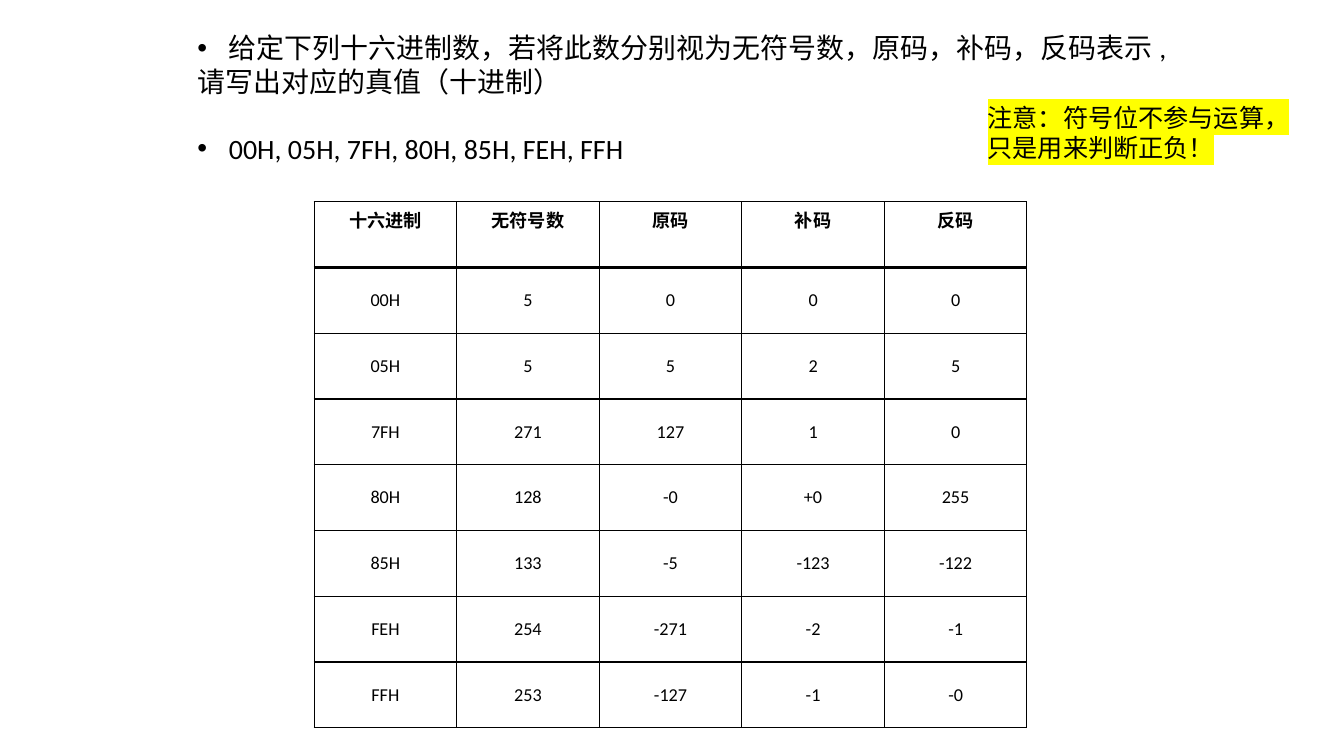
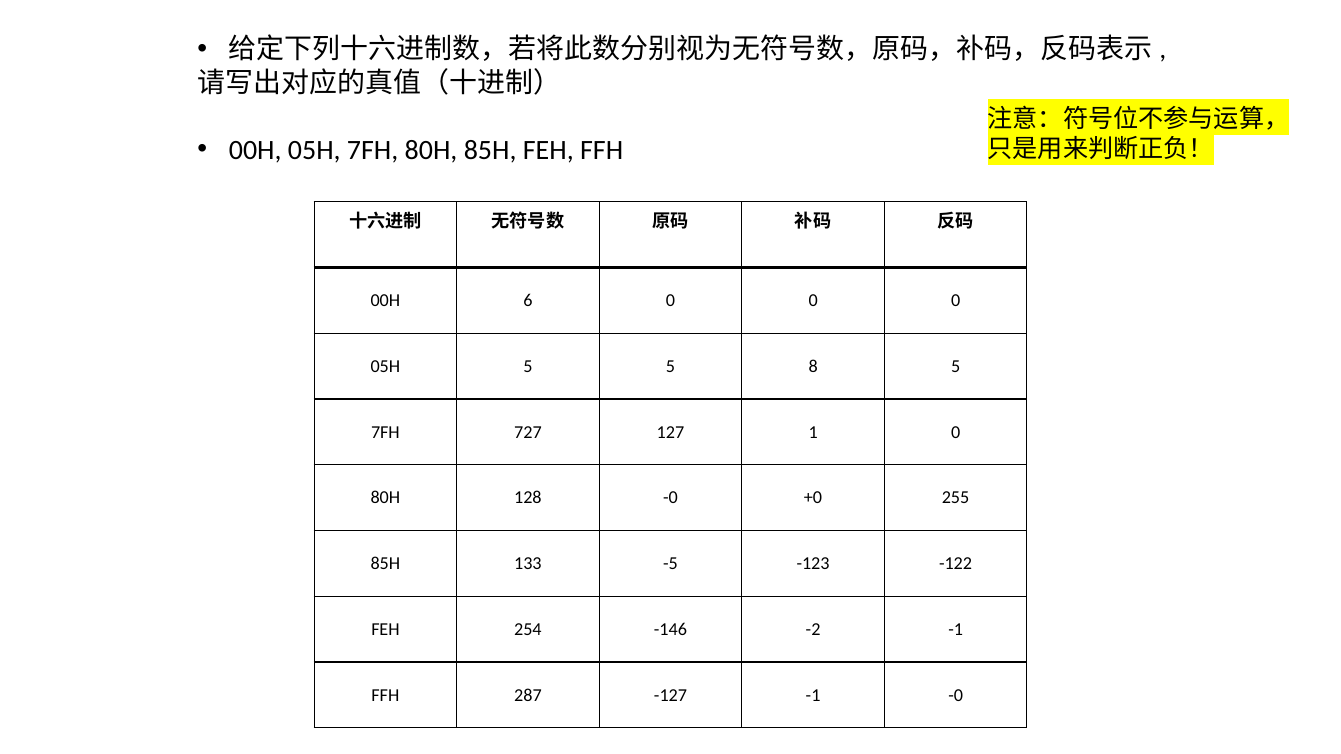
00H 5: 5 -> 6 (528, 301)
2: 2 -> 8 (813, 366)
271: 271 -> 727 (528, 432)
-271: -271 -> -146 (670, 630)
253: 253 -> 287 (528, 695)
